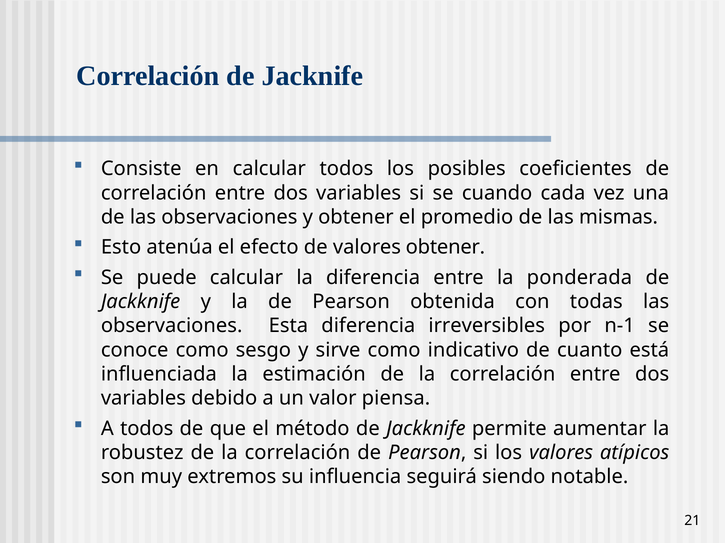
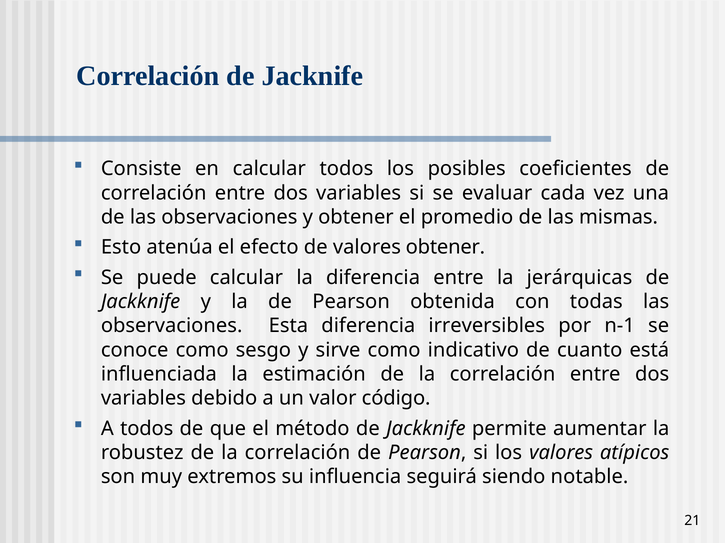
cuando: cuando -> evaluar (497, 193)
ponderada: ponderada -> jerárquicas (580, 278)
piensa: piensa -> código (396, 399)
